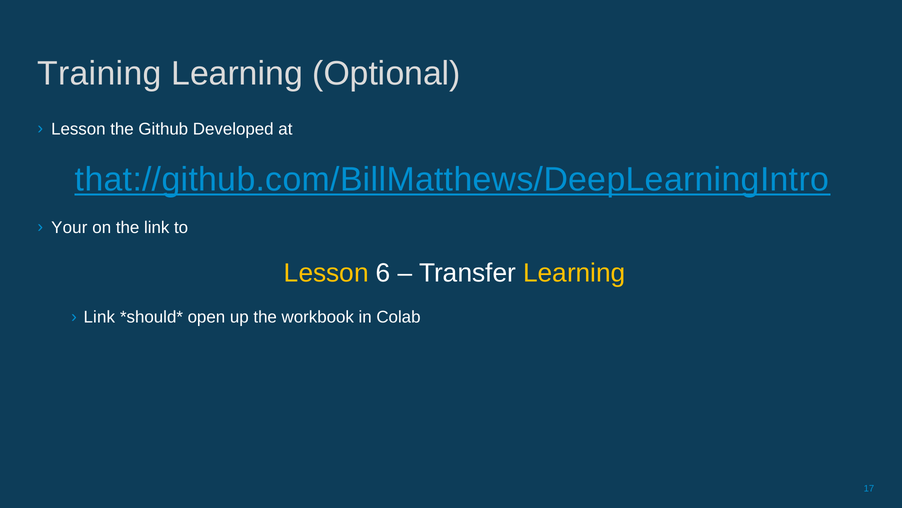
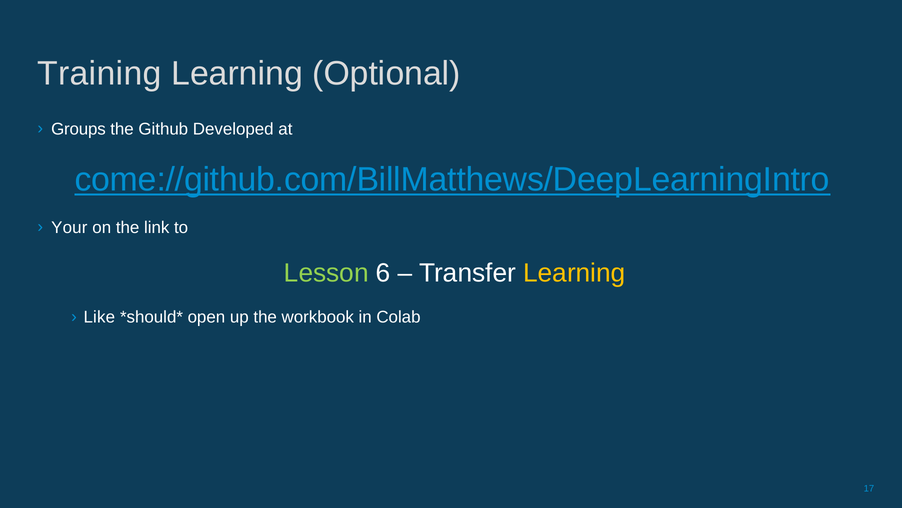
Lesson: Lesson -> Groups (78, 129)
that://github.com/BillMatthews/DeepLearningIntro: that://github.com/BillMatthews/DeepLearningIntro -> come://github.com/BillMatthews/DeepLearningIntro (452, 179)
Lesson colour: yellow -> light green (326, 273)
Link: Link -> Like (99, 317)
